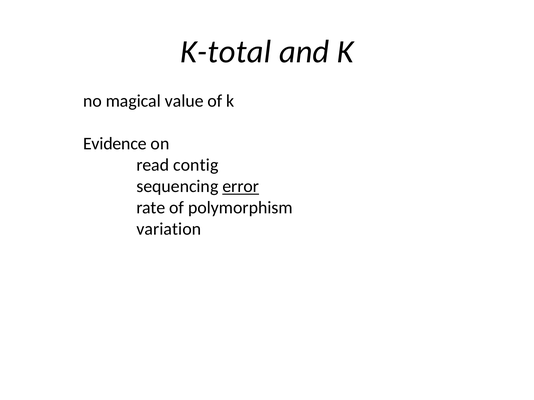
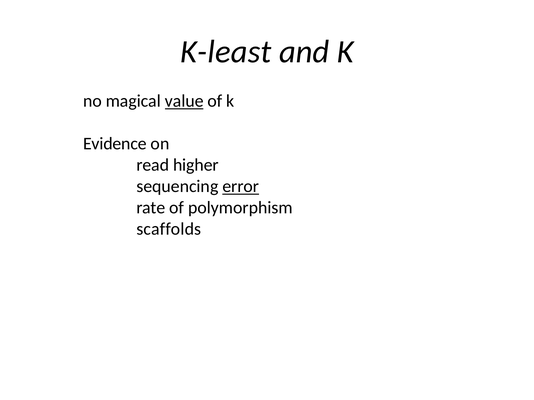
K-total: K-total -> K-least (226, 52)
value underline: none -> present (184, 101)
contig: contig -> higher (196, 165)
variation: variation -> scaffolds (169, 229)
